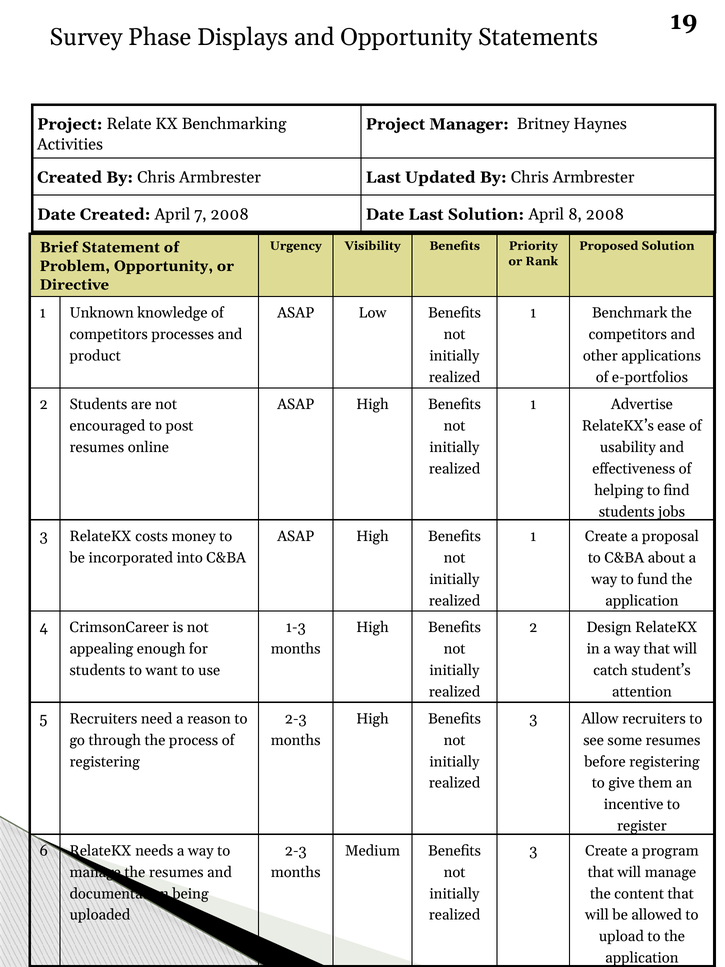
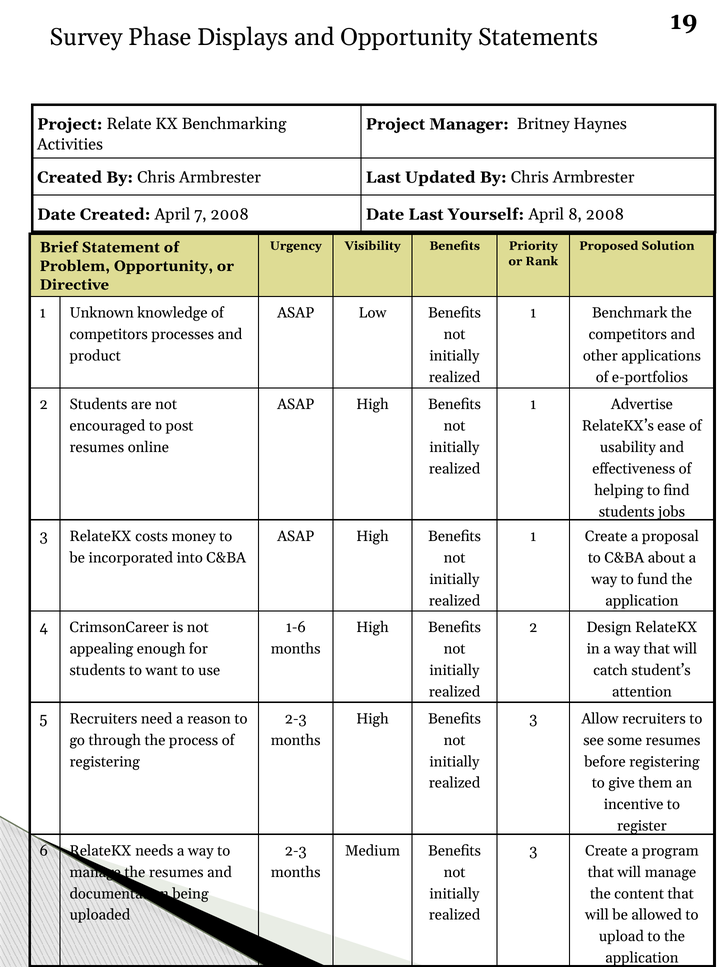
Last Solution: Solution -> Yourself (486, 214)
1-3: 1-3 -> 1-6 (296, 627)
